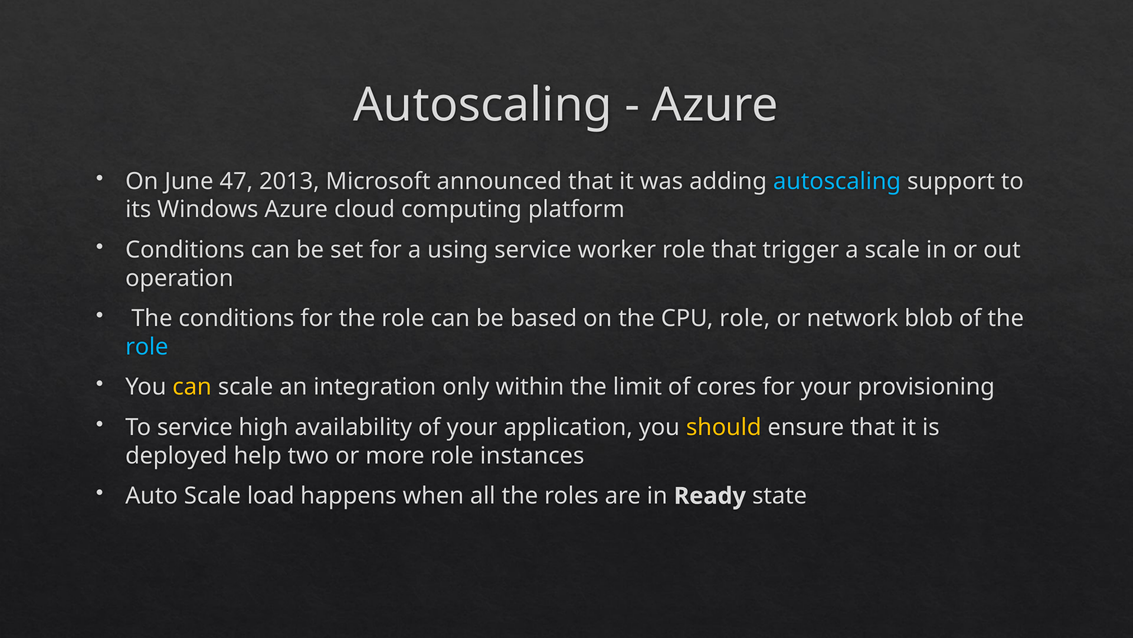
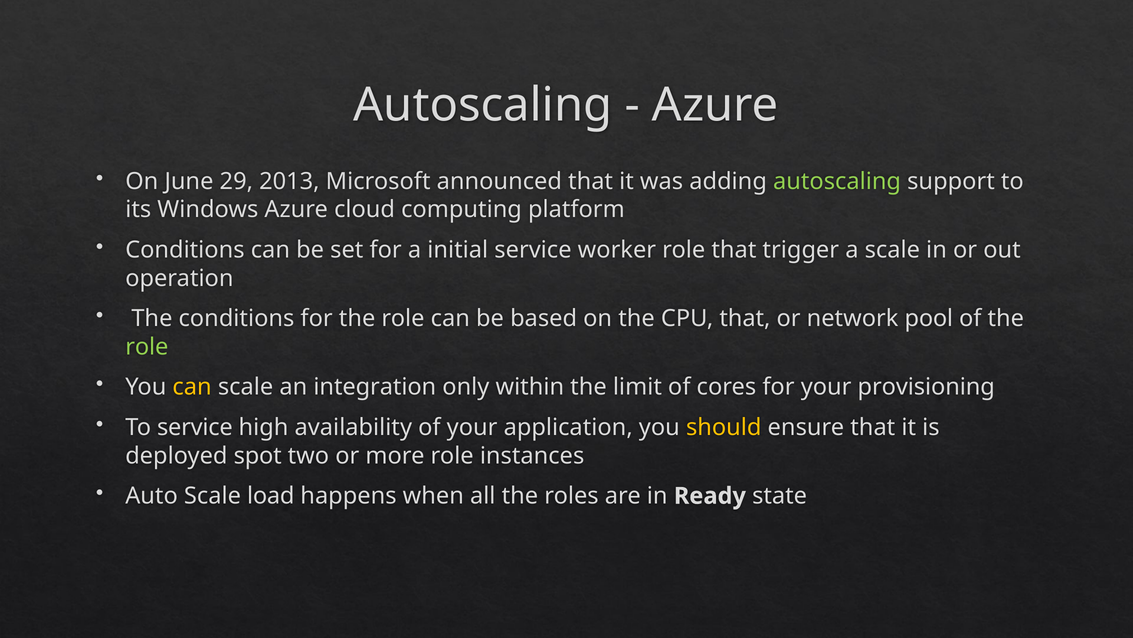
47: 47 -> 29 (236, 181)
autoscaling colour: light blue -> light green (837, 181)
using: using -> initial (458, 250)
CPU role: role -> that (745, 318)
blob: blob -> pool (929, 318)
role colour: light blue -> light green (147, 347)
help: help -> spot (258, 455)
